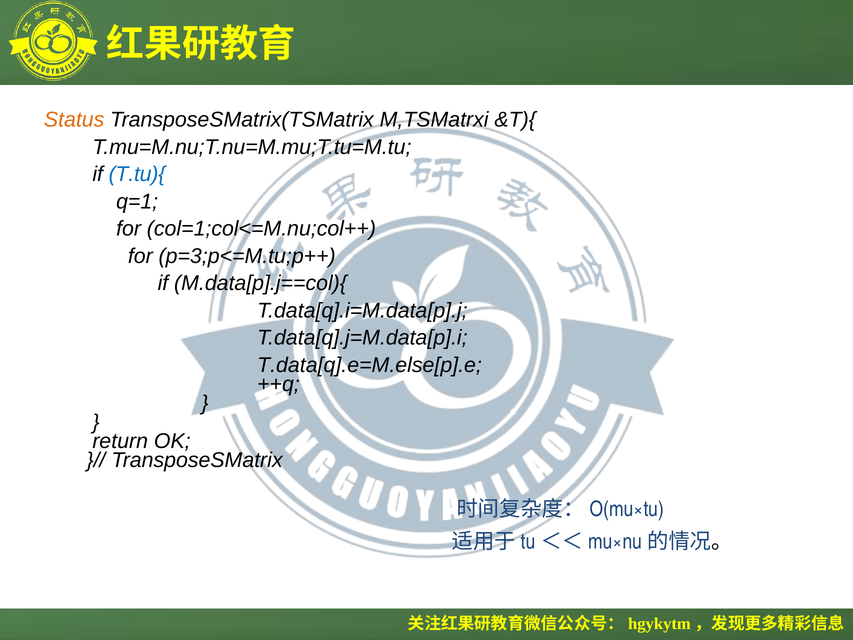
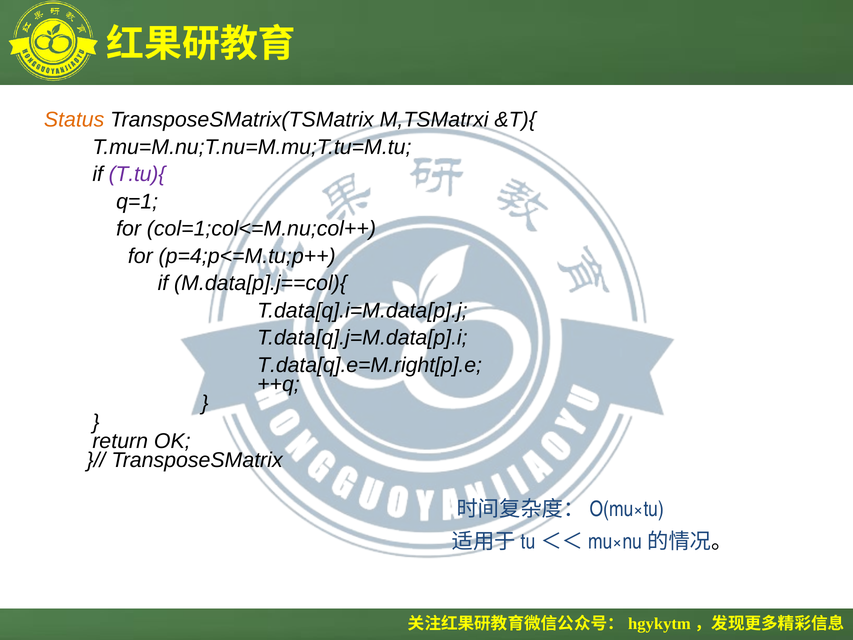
T.tu){ colour: blue -> purple (137, 174)
p=3;p<=M.tu;p++: p=3;p<=M.tu;p++ -> p=4;p<=M.tu;p++ (247, 256)
T.data[q].e=M.else[p].e: T.data[q].e=M.else[p].e -> T.data[q].e=M.right[p].e (370, 365)
